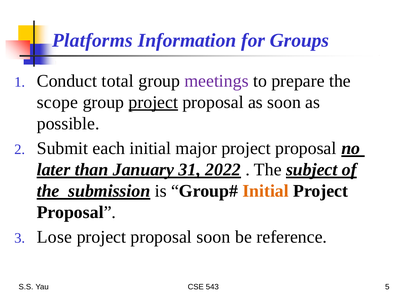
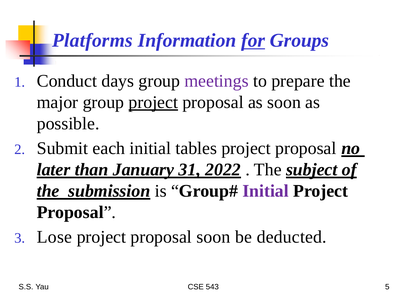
for underline: none -> present (253, 40)
total: total -> days (118, 81)
scope: scope -> major (58, 102)
major: major -> tables (196, 148)
Initial colour: orange -> purple (266, 191)
reference: reference -> deducted (292, 237)
